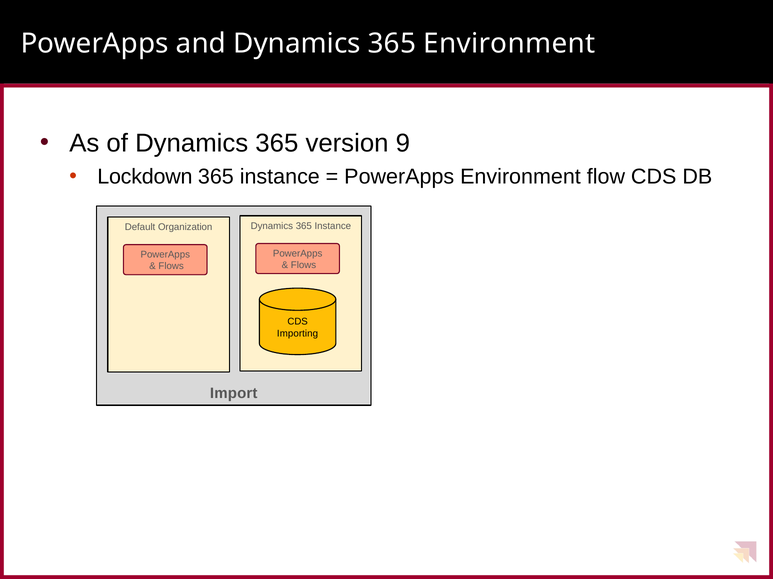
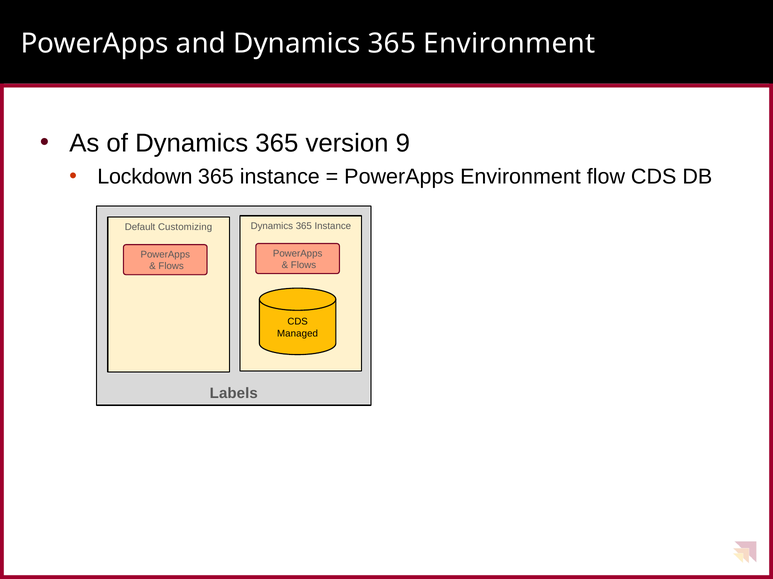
Organization: Organization -> Customizing (185, 227)
Importing: Importing -> Managed (298, 334)
Import: Import -> Labels (234, 394)
